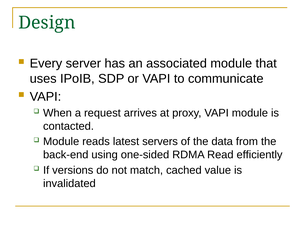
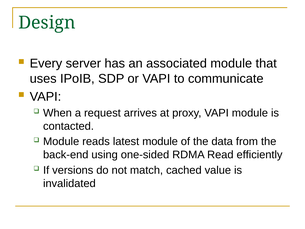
latest servers: servers -> module (160, 141)
